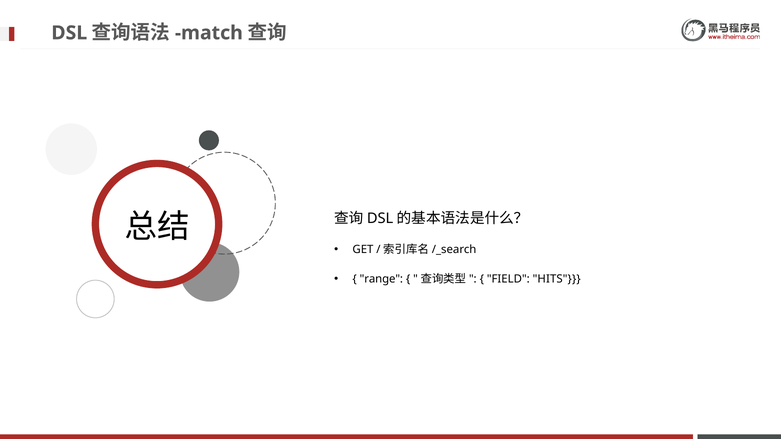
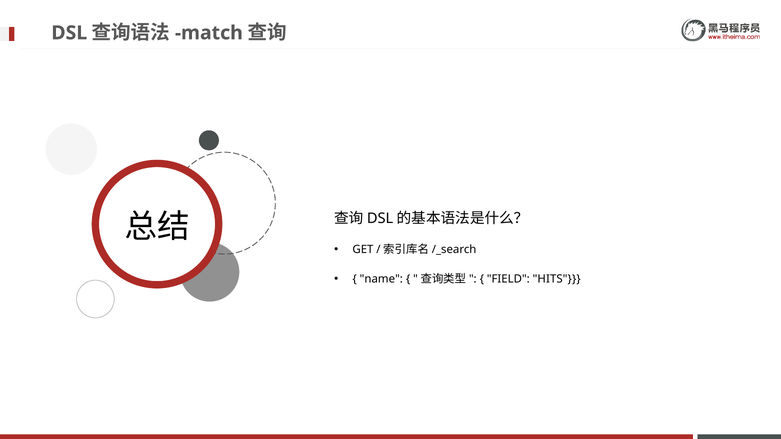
range: range -> name (381, 279)
